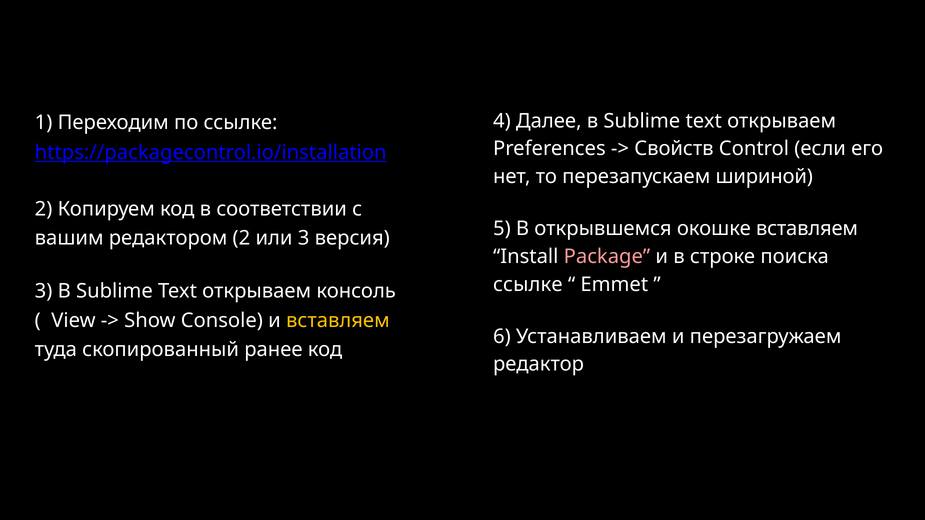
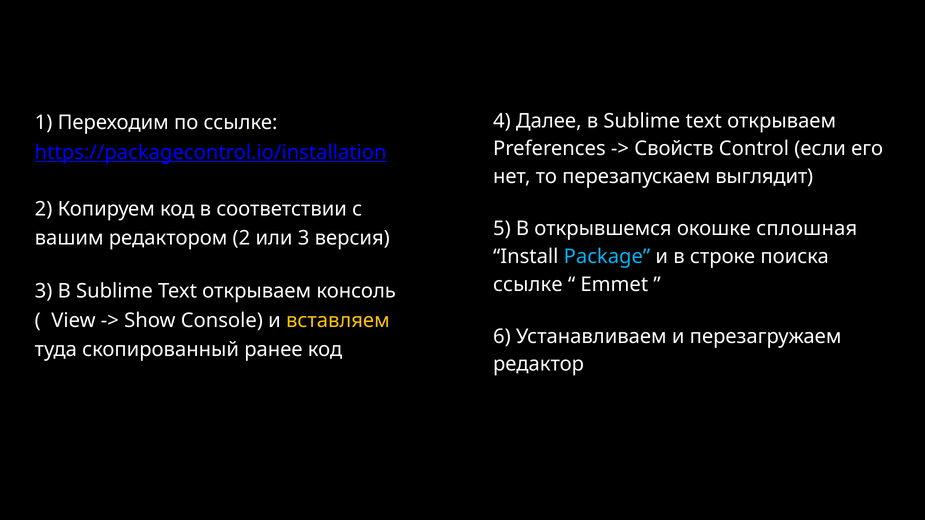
шириной: шириной -> выглядит (764, 177)
окошке вставляем: вставляем -> сплошная (807, 229)
Package colour: pink -> light blue (607, 257)
